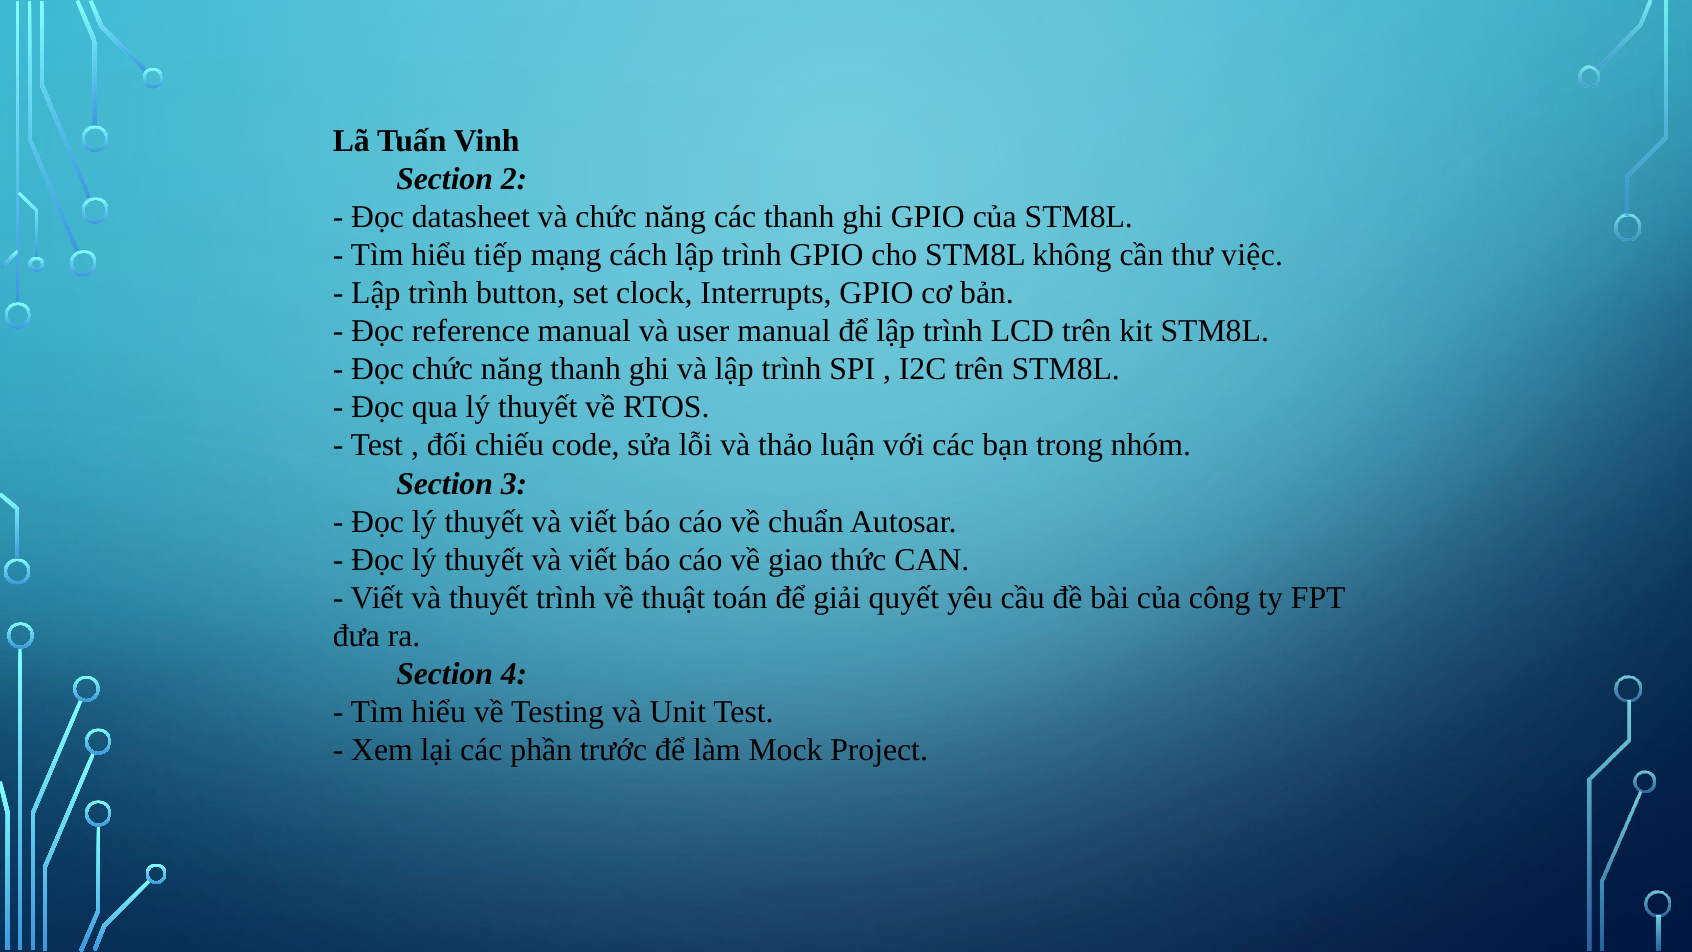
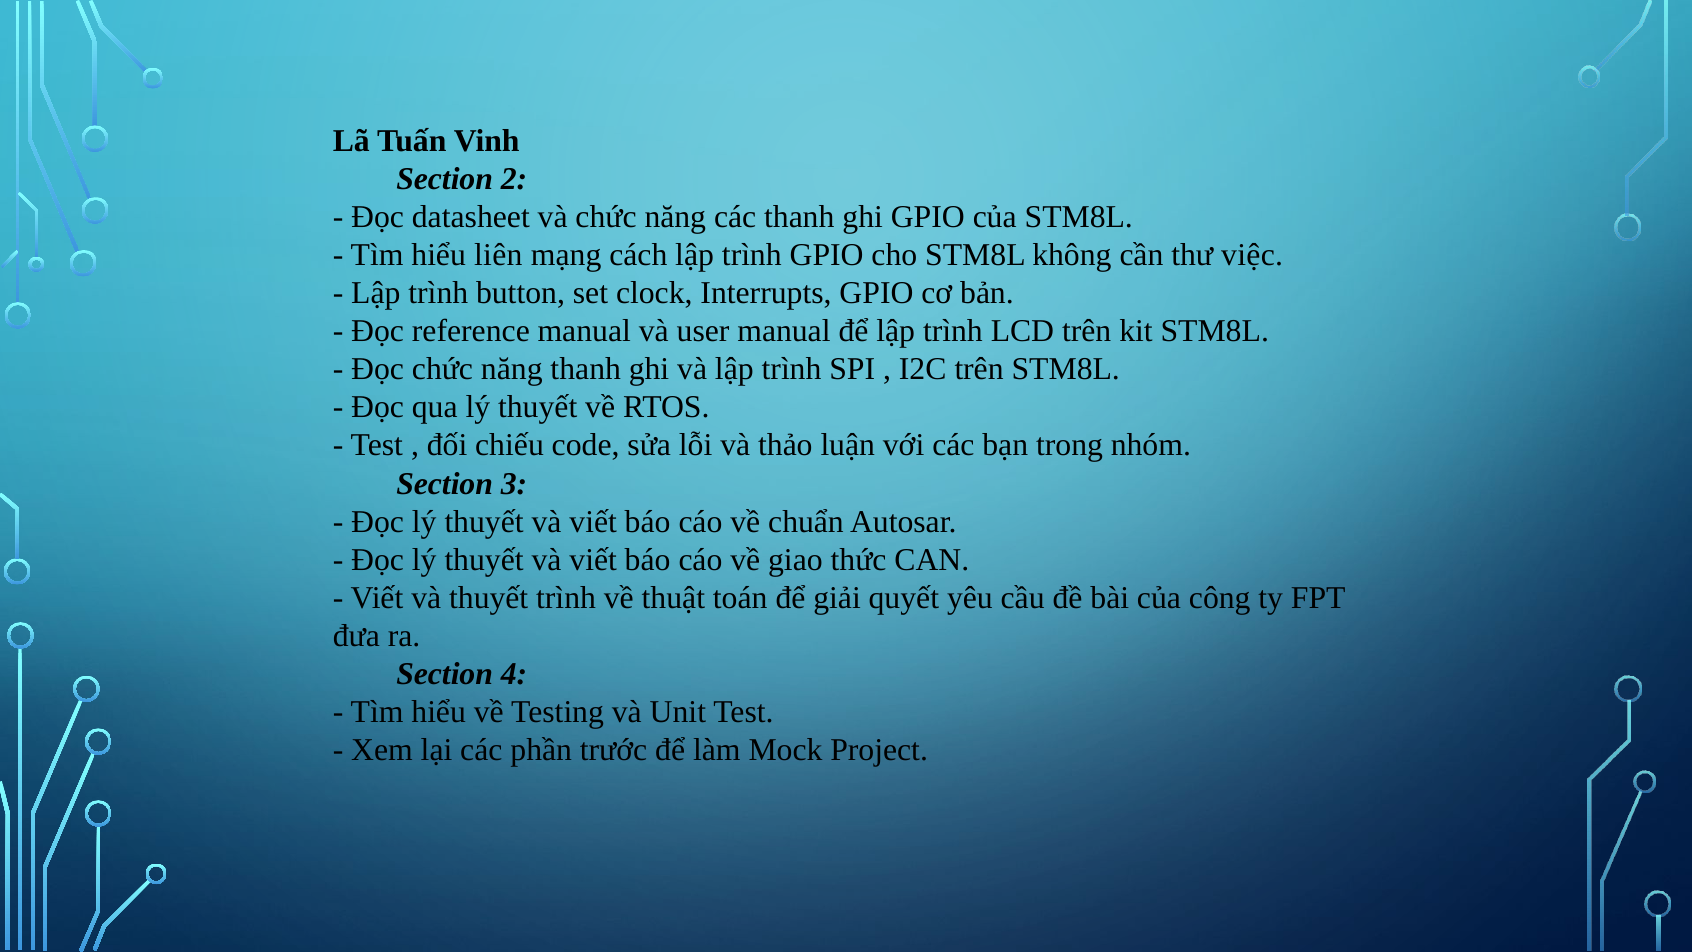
tiếp: tiếp -> liên (498, 255)
